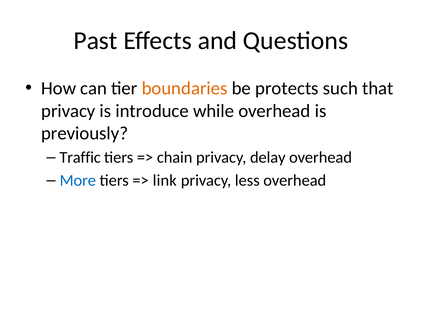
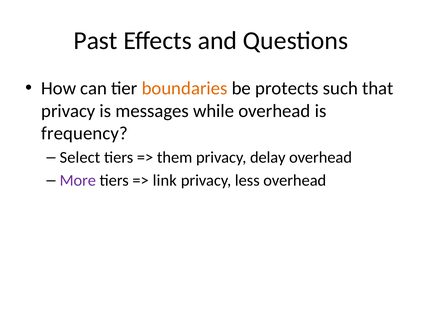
introduce: introduce -> messages (152, 111)
previously: previously -> frequency (85, 134)
Traffic: Traffic -> Select (80, 158)
chain: chain -> them (175, 158)
More colour: blue -> purple (78, 181)
